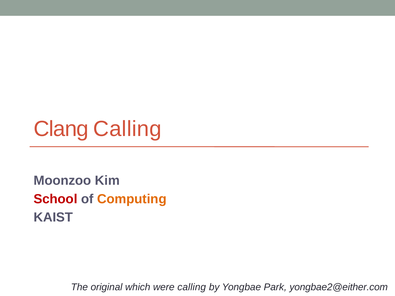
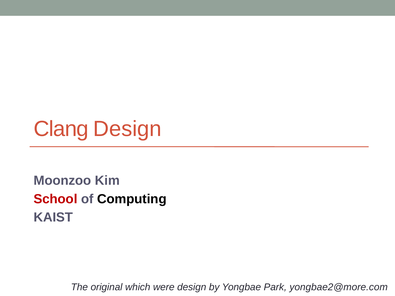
Clang Calling: Calling -> Design (127, 129)
Computing colour: orange -> black (132, 199)
were calling: calling -> design (192, 287)
yongbae2@either.com: yongbae2@either.com -> yongbae2@more.com (339, 287)
